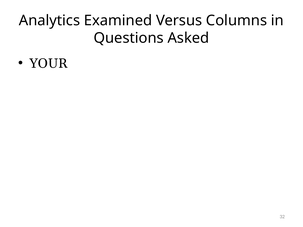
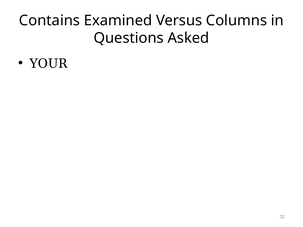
Analytics: Analytics -> Contains (50, 20)
